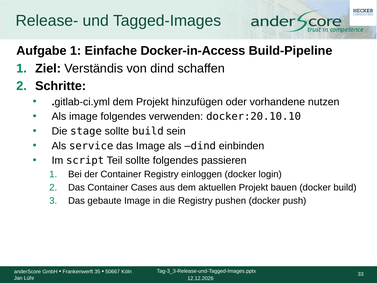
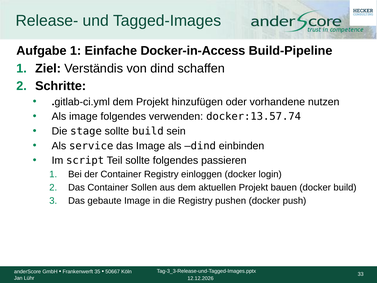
docker:20.10.10: docker:20.10.10 -> docker:13.57.74 (254, 116)
Cases: Cases -> Sollen (144, 187)
